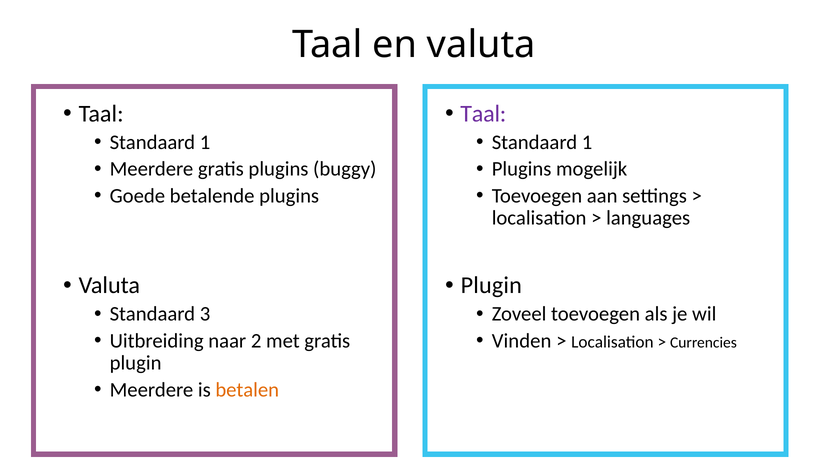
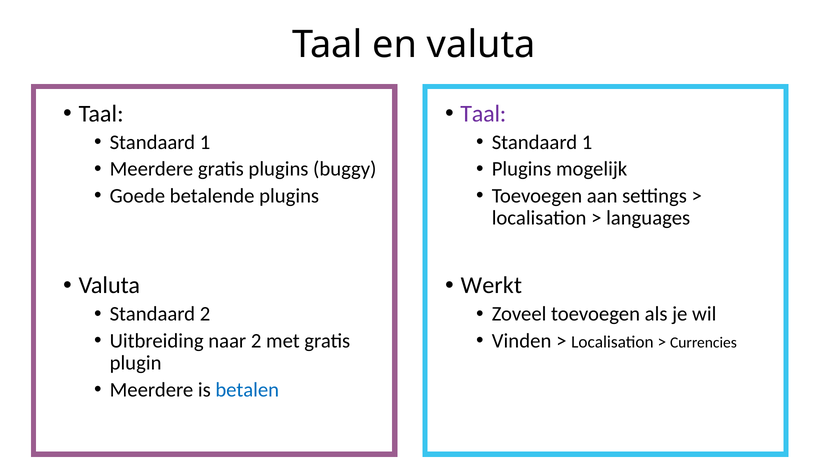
Plugin: Plugin -> Werkt (491, 285)
Standaard 3: 3 -> 2 (205, 314)
betalen colour: orange -> blue (247, 390)
